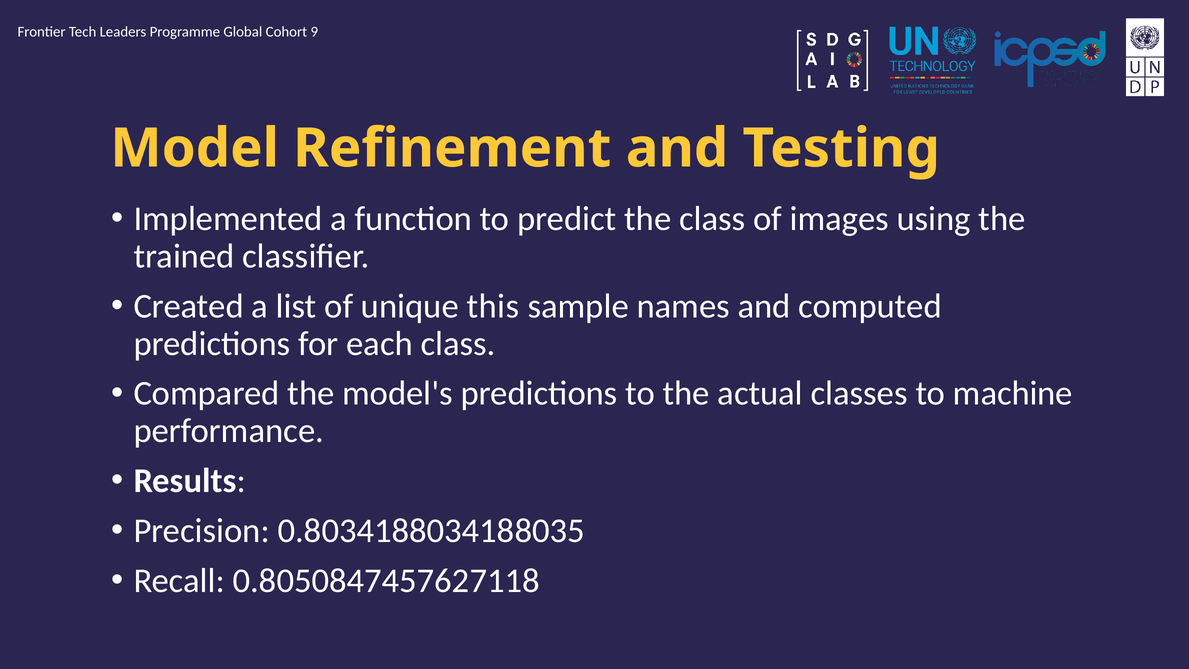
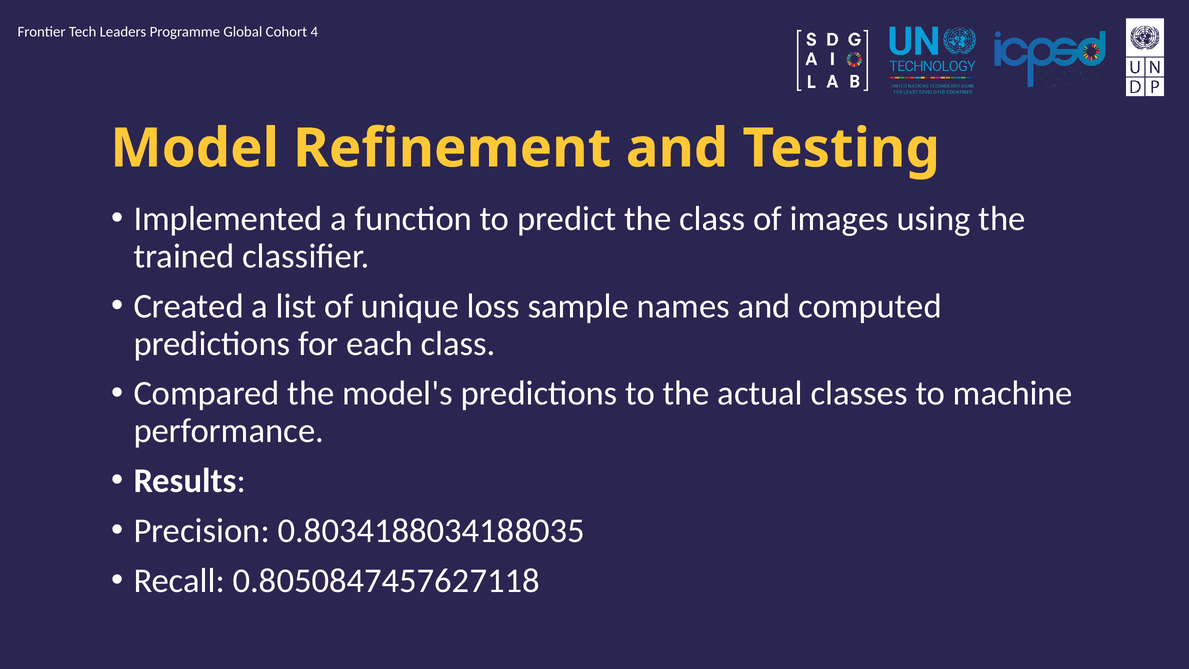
9: 9 -> 4 (314, 32)
this: this -> loss (493, 306)
